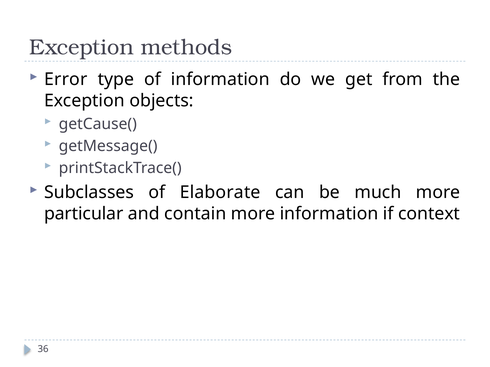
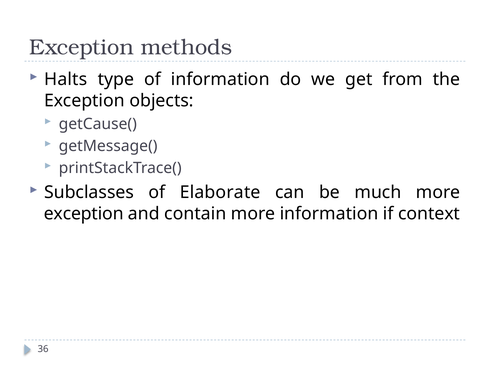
Error: Error -> Halts (66, 80)
particular: particular -> exception (84, 214)
